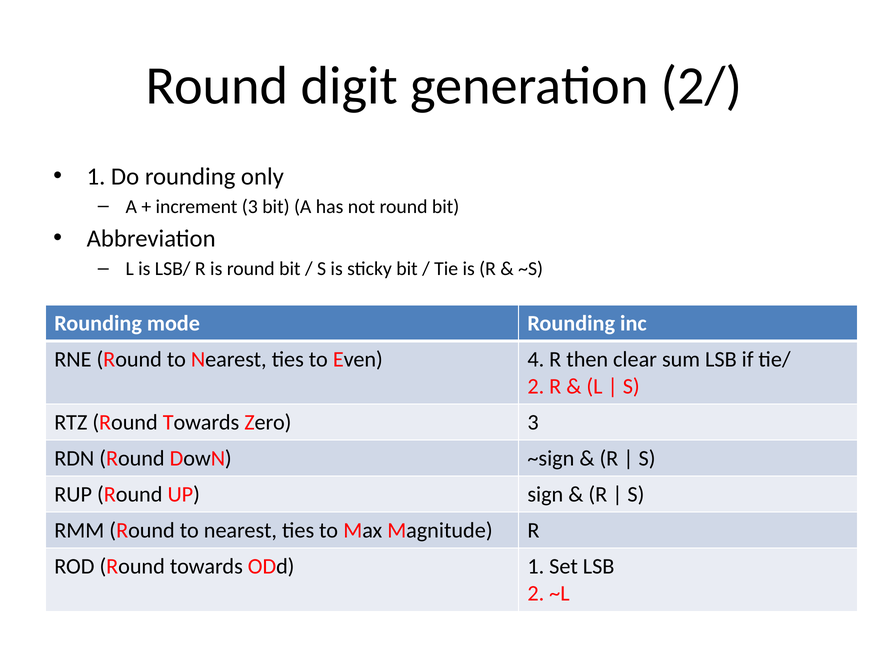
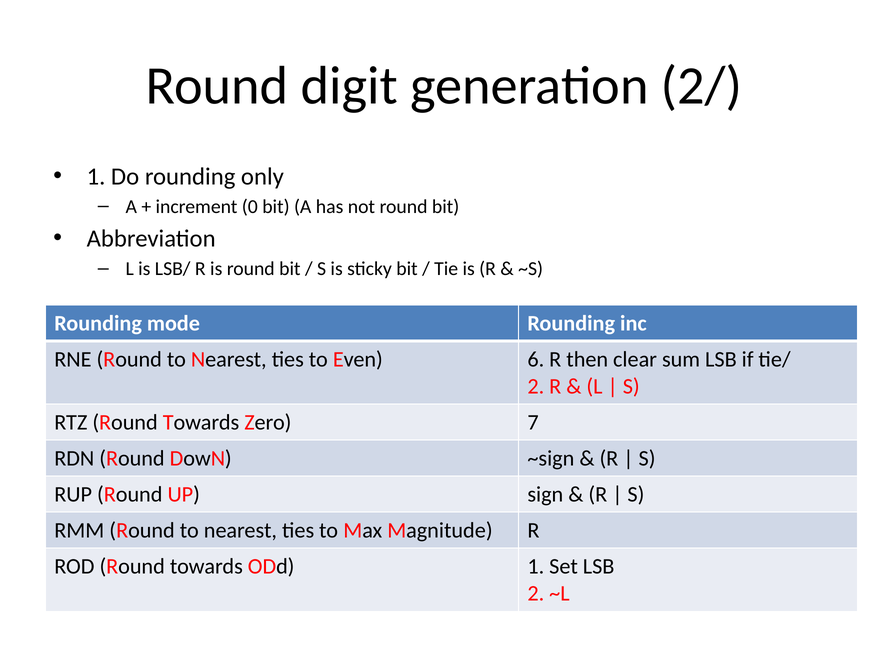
increment 3: 3 -> 0 (250, 207)
4: 4 -> 6 (536, 360)
Zero 3: 3 -> 7 (533, 423)
